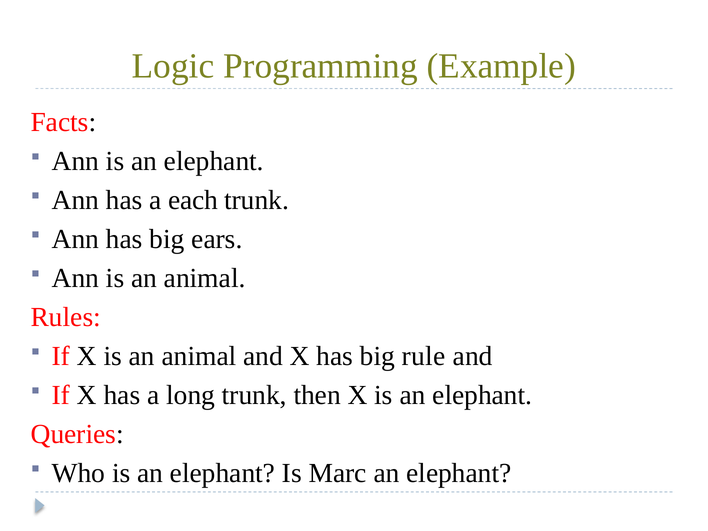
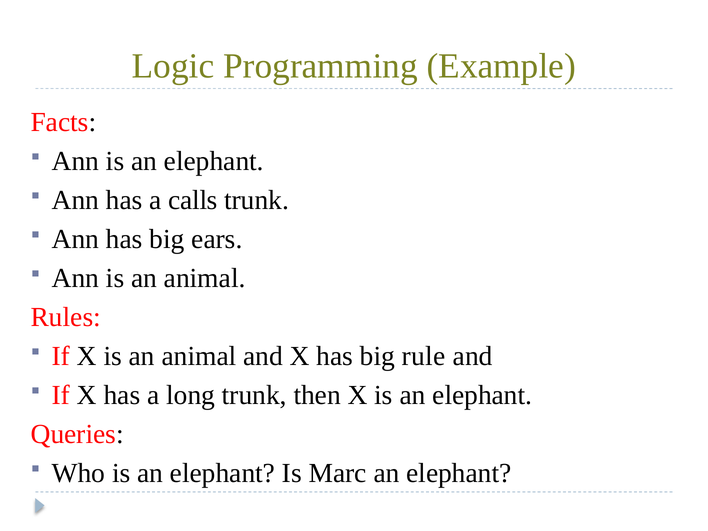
each: each -> calls (193, 200)
